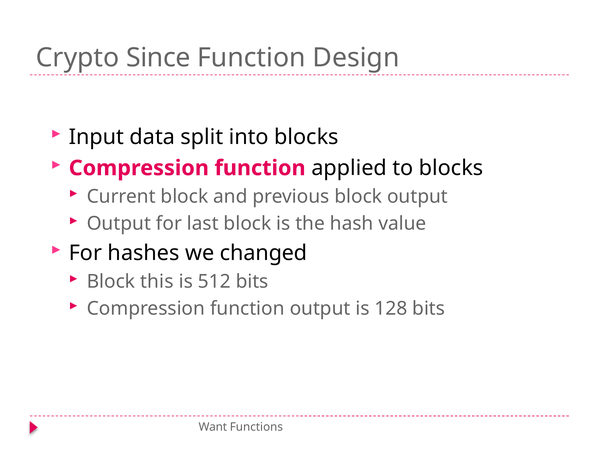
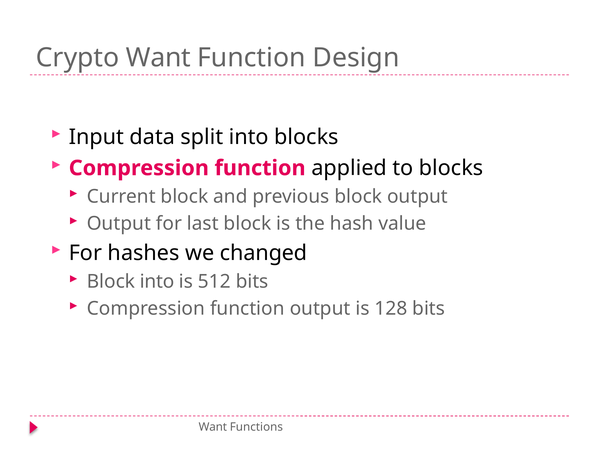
Crypto Since: Since -> Want (158, 58)
Block this: this -> into (157, 282)
